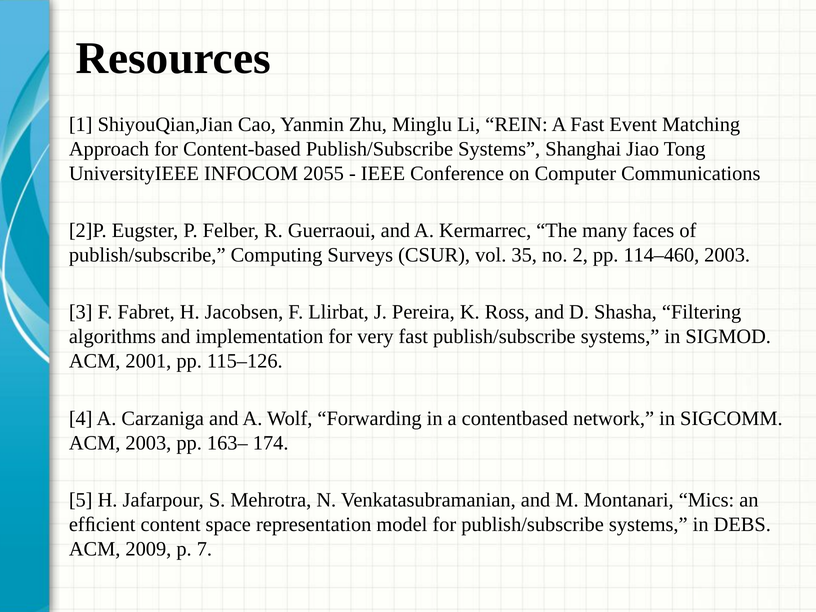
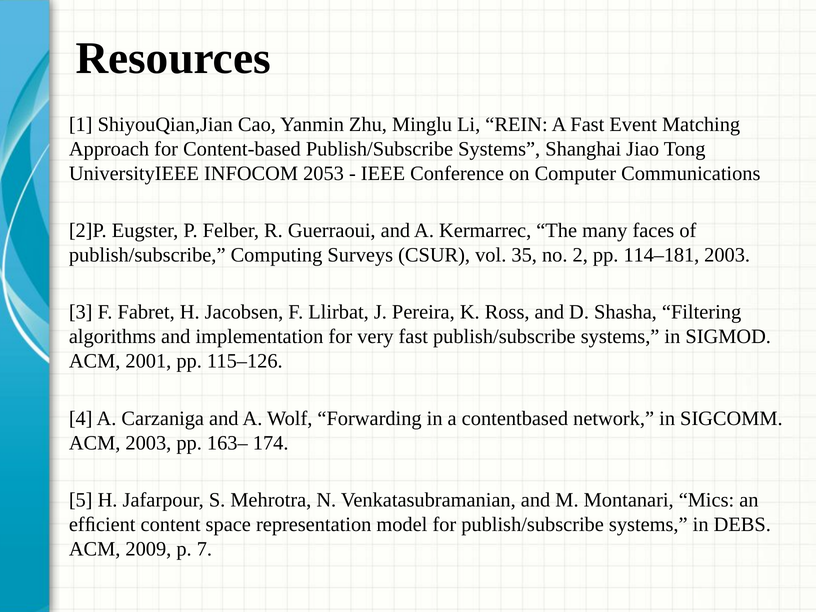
2055: 2055 -> 2053 (324, 173)
114–460: 114–460 -> 114–181 (661, 255)
